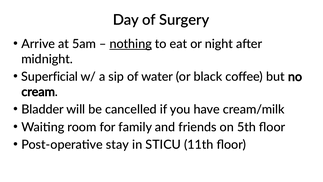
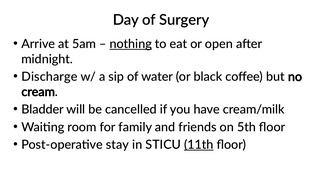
night: night -> open (219, 44)
Superficial: Superficial -> Discharge (49, 77)
11th underline: none -> present (199, 145)
